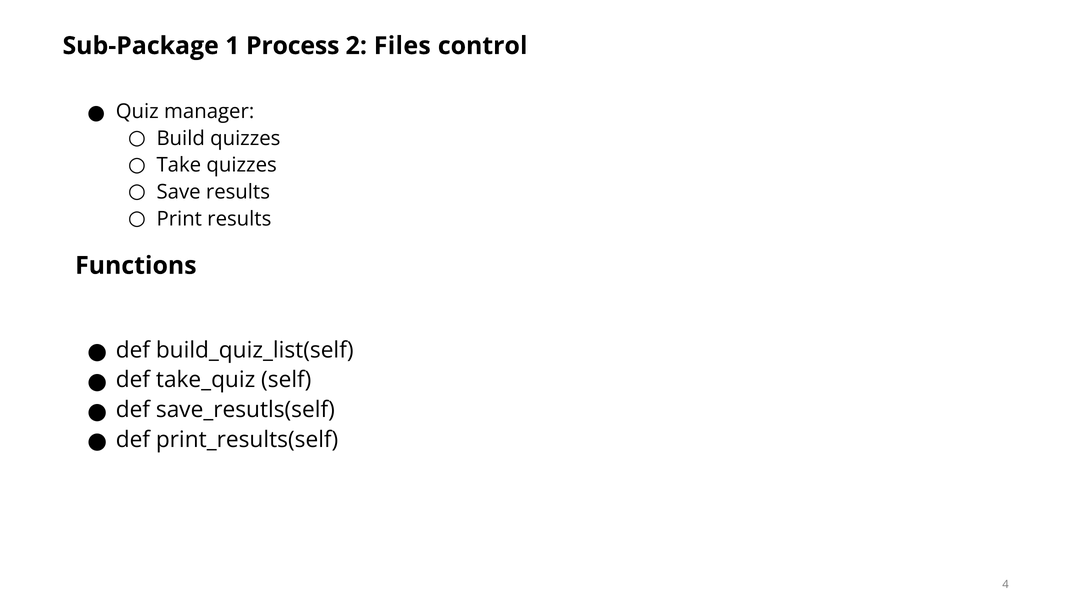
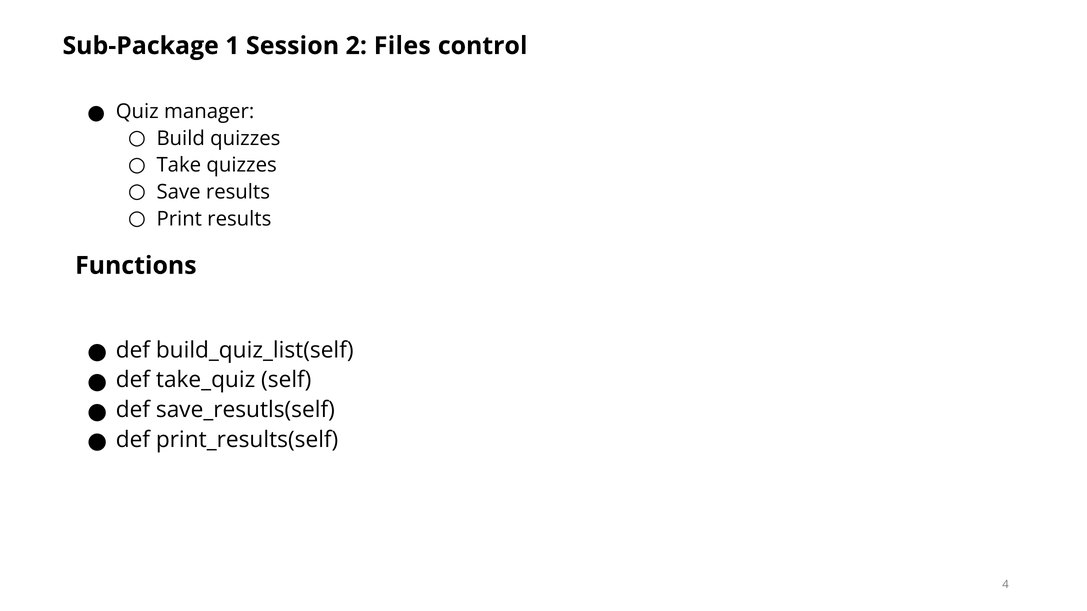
Process: Process -> Session (293, 46)
